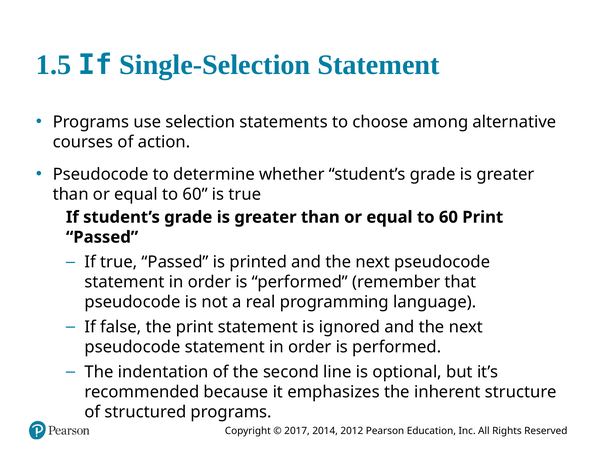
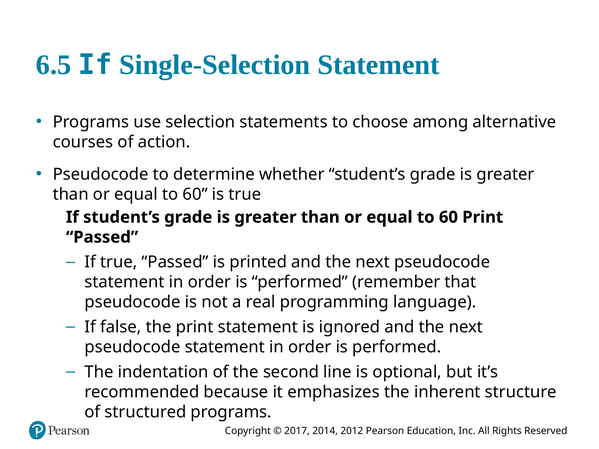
1.5: 1.5 -> 6.5 (54, 65)
